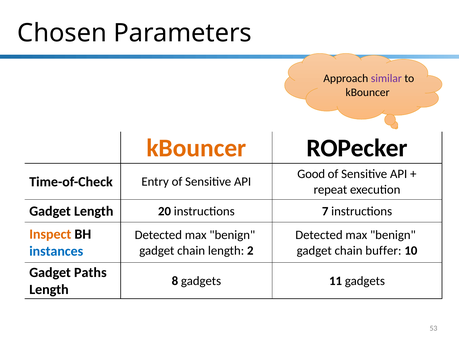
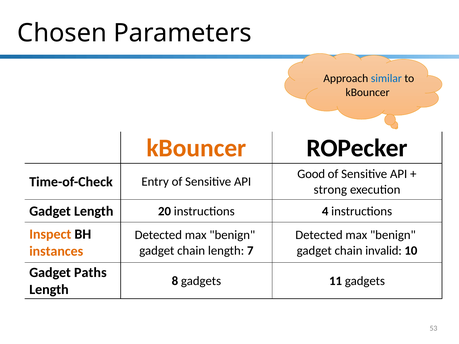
similar colour: purple -> blue (386, 79)
repeat: repeat -> strong (330, 190)
7: 7 -> 4 (325, 211)
2: 2 -> 7 (250, 251)
buffer: buffer -> invalid (384, 251)
instances colour: blue -> orange (56, 251)
